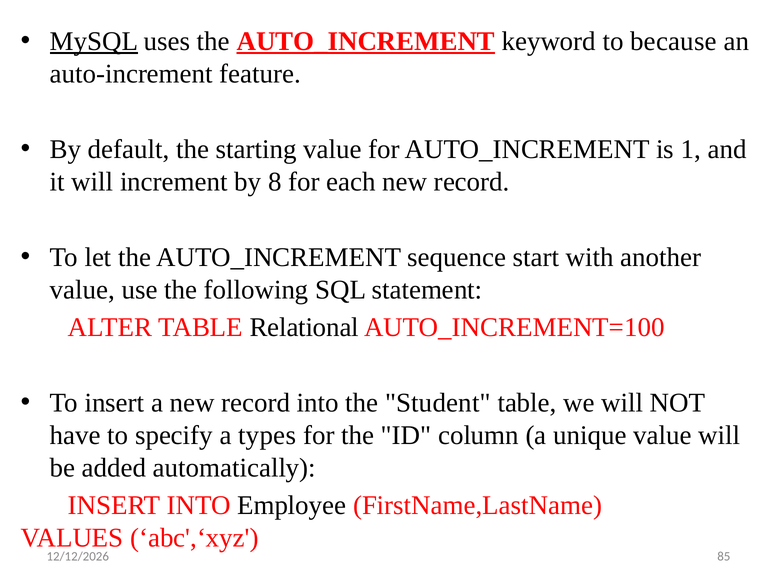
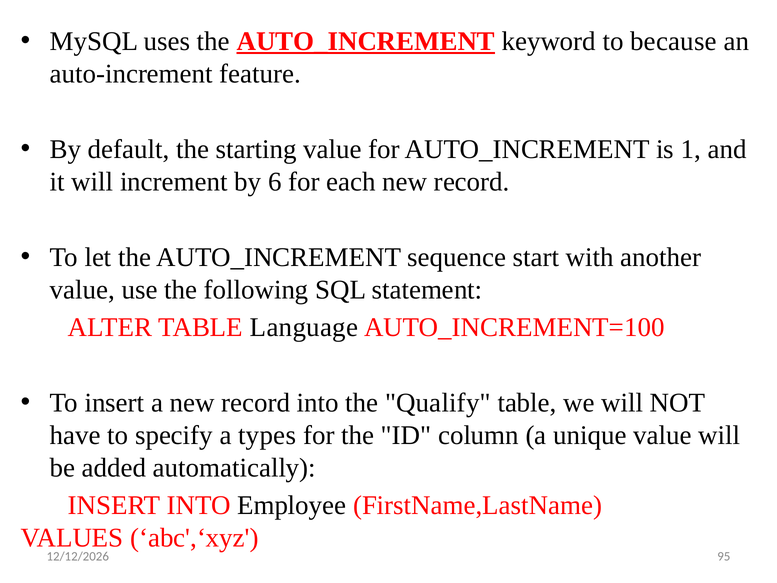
MySQL underline: present -> none (94, 41)
8: 8 -> 6 (275, 182)
Relational: Relational -> Language (304, 327)
Student: Student -> Qualify (438, 403)
85: 85 -> 95 (724, 556)
